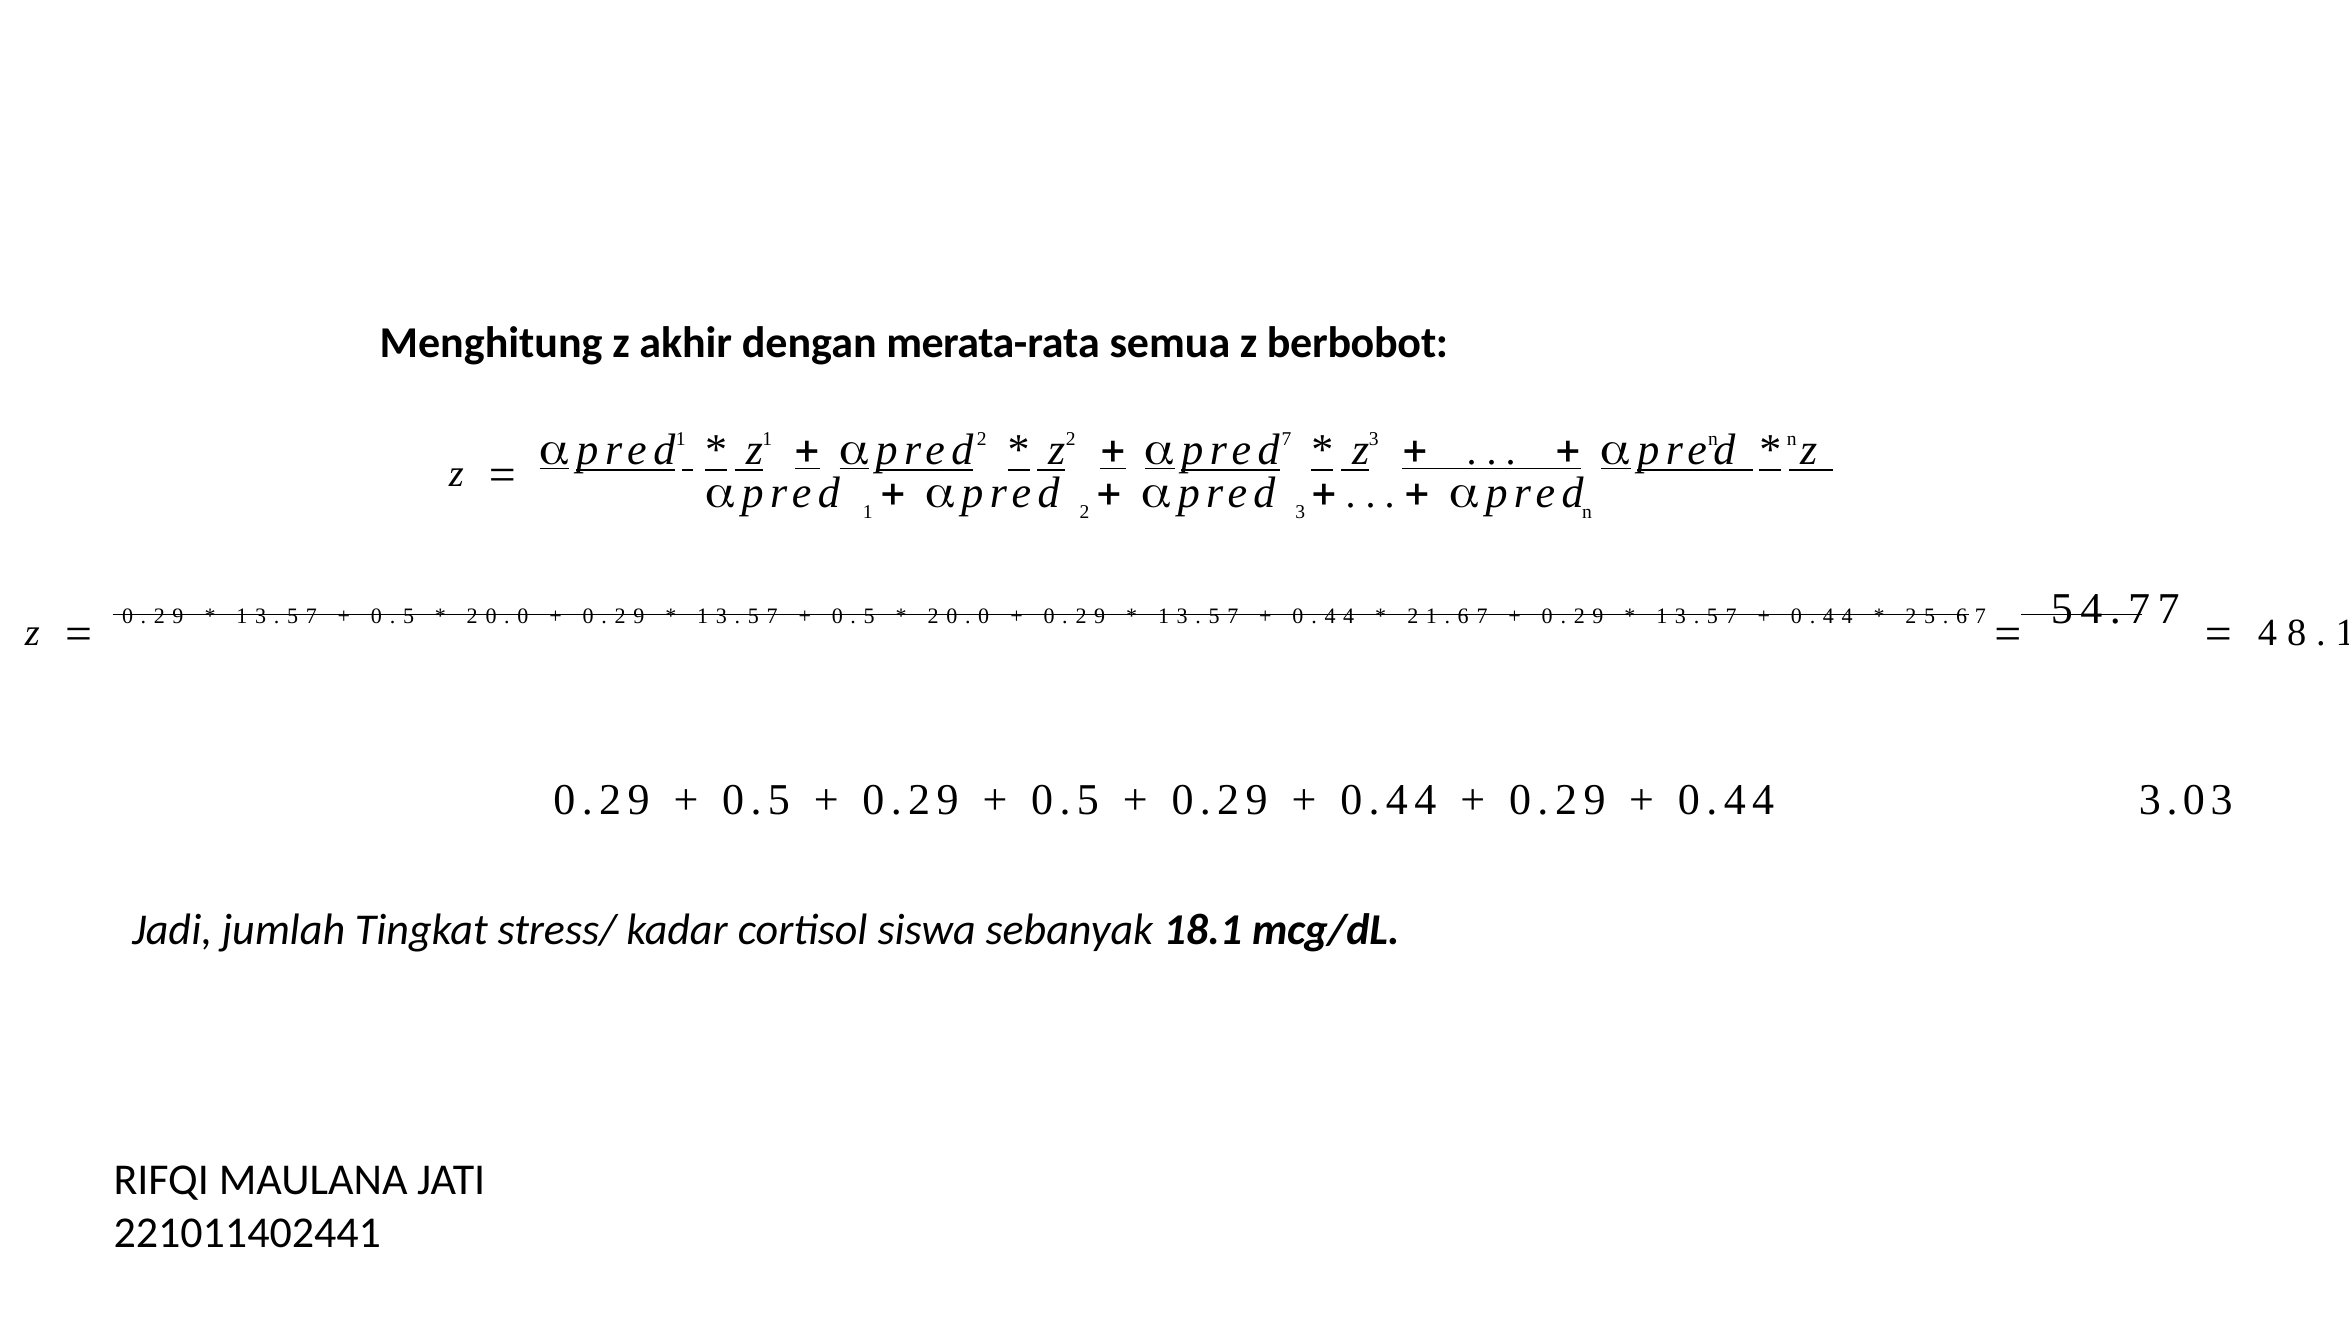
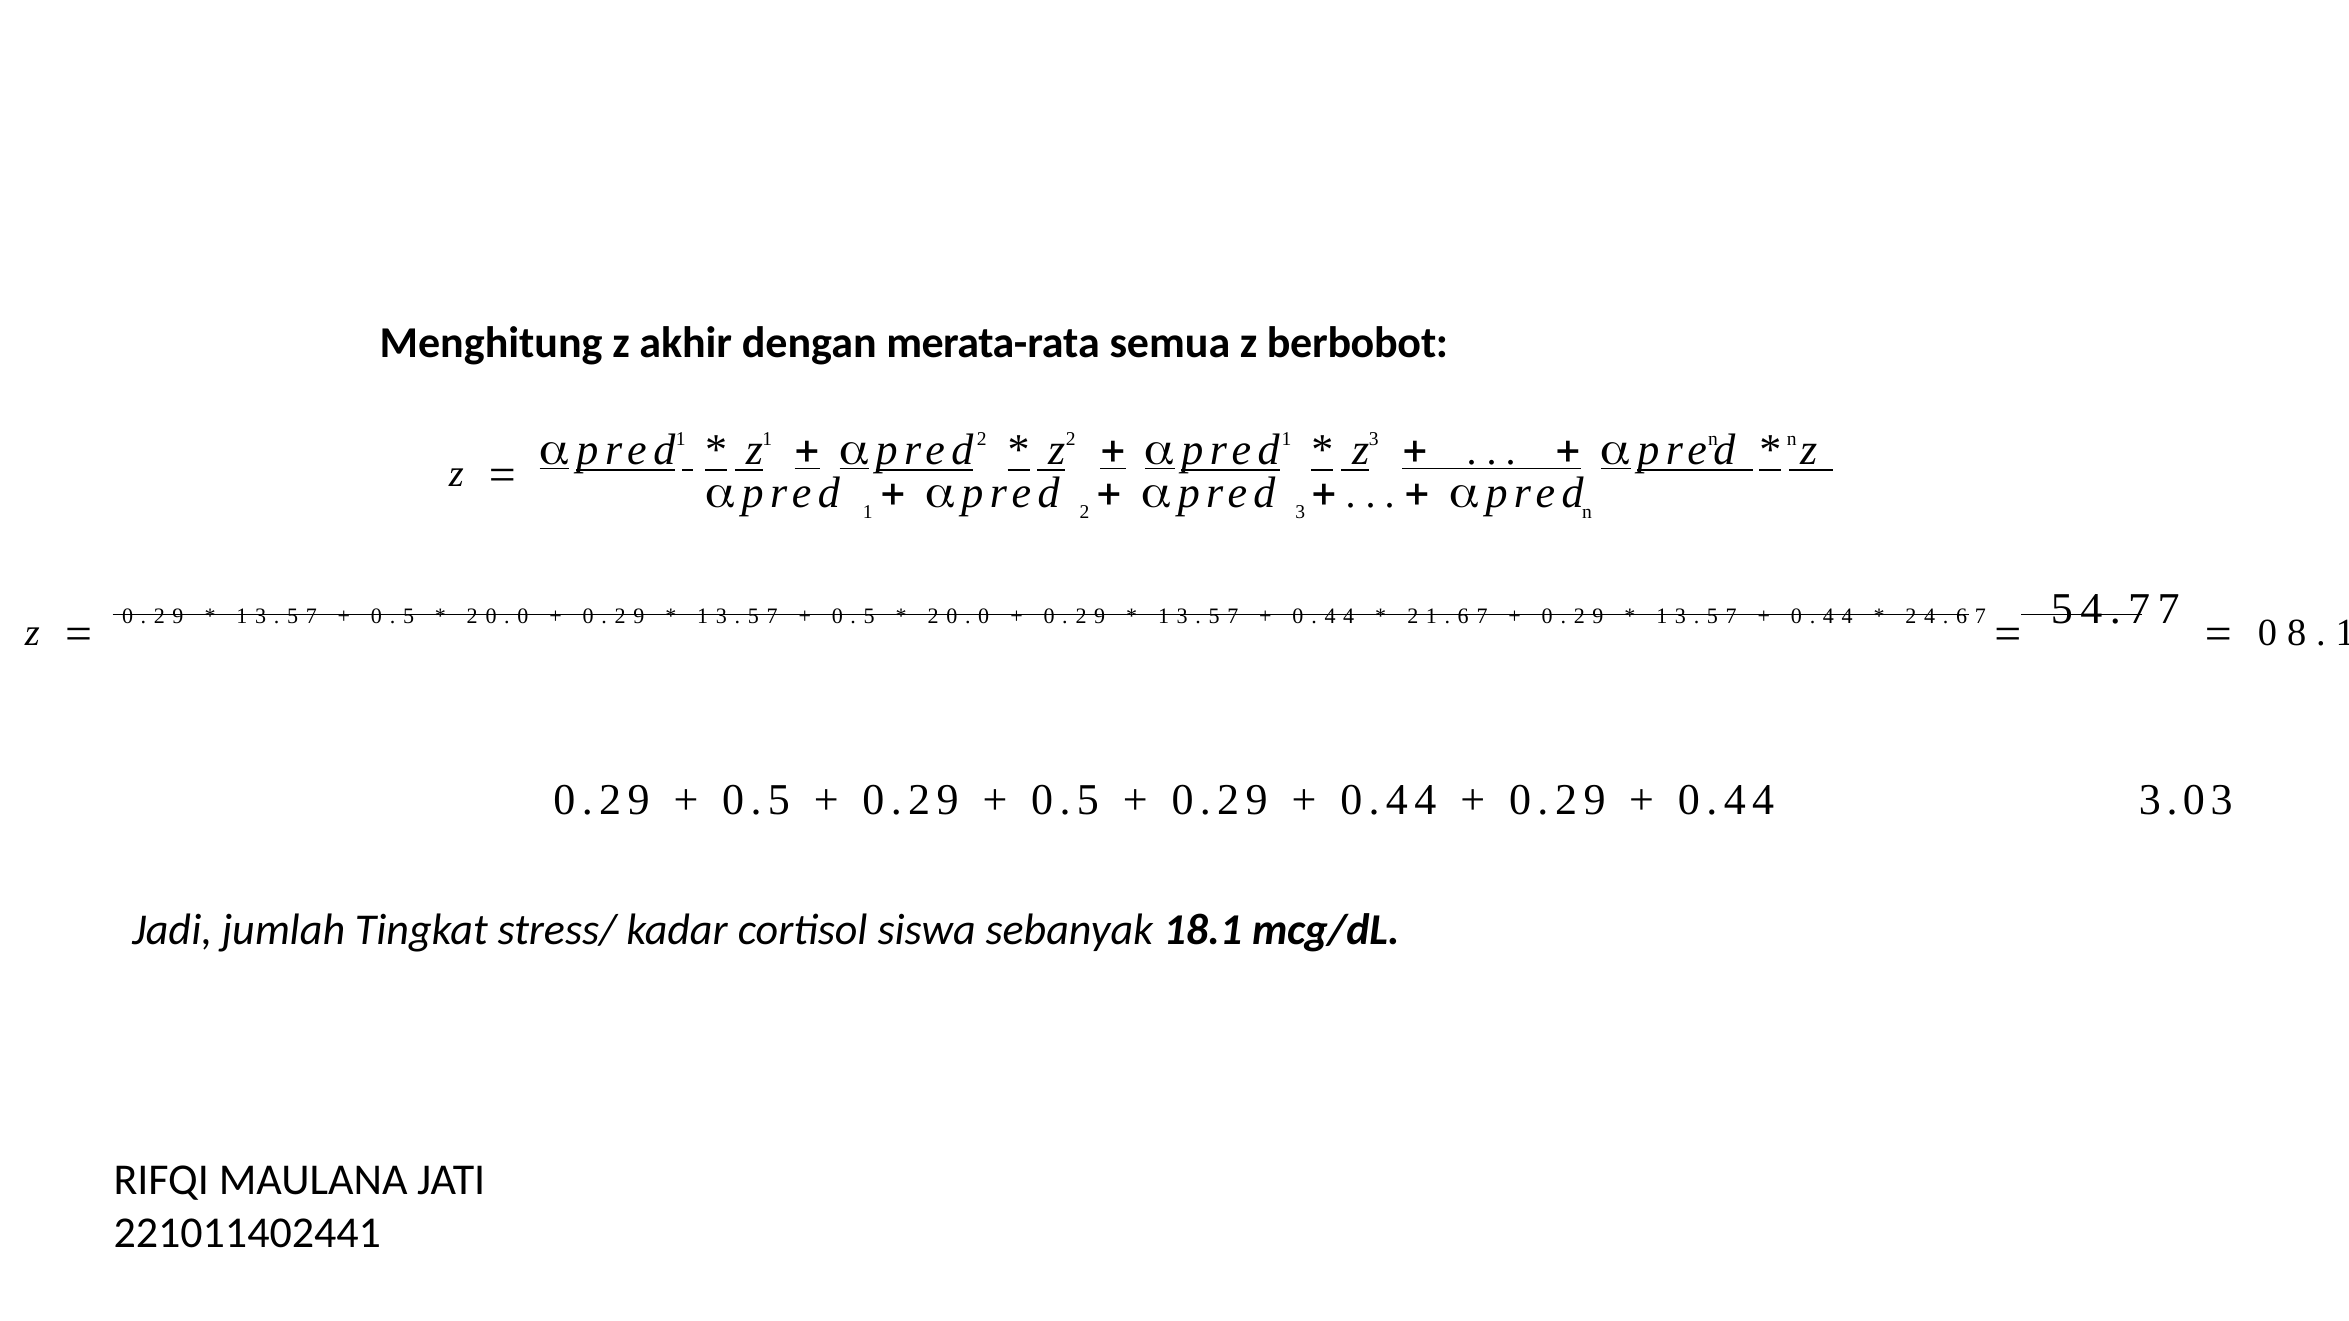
2 2 7: 7 -> 1 (1287, 439)
2 5: 5 -> 4 (1930, 617)
4: 4 -> 0 (2268, 633)
